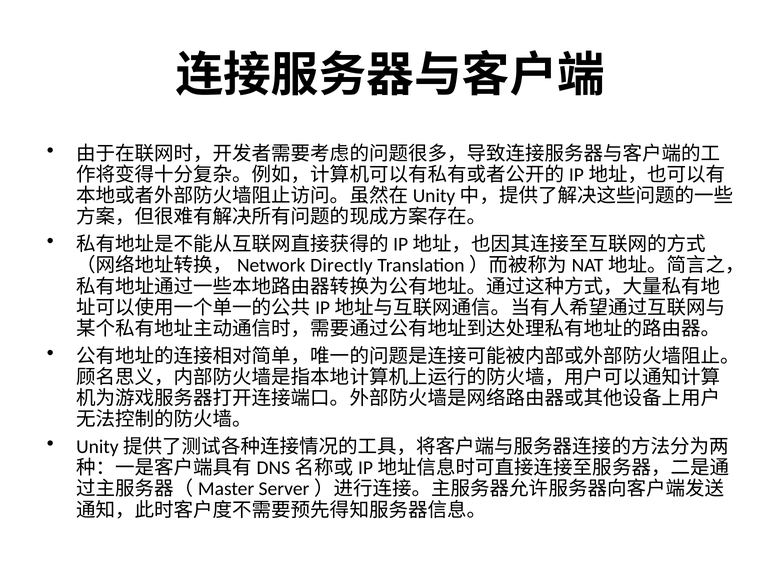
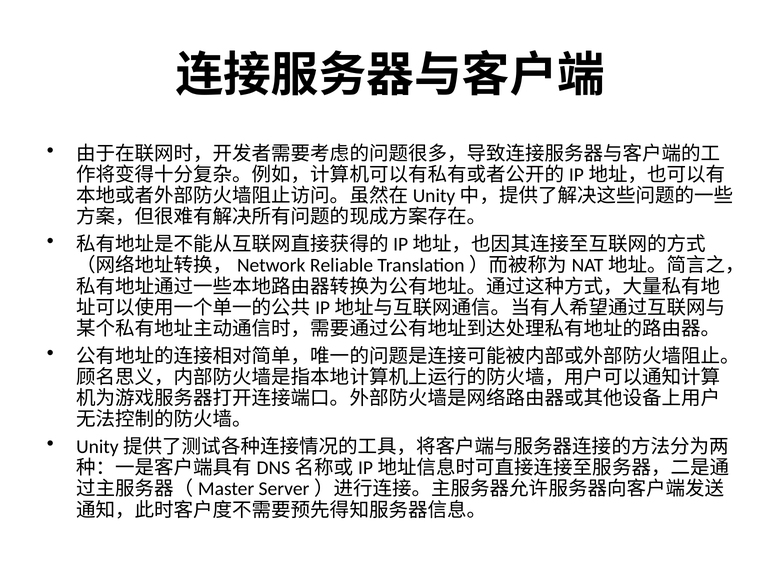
Directly: Directly -> Reliable (342, 265)
